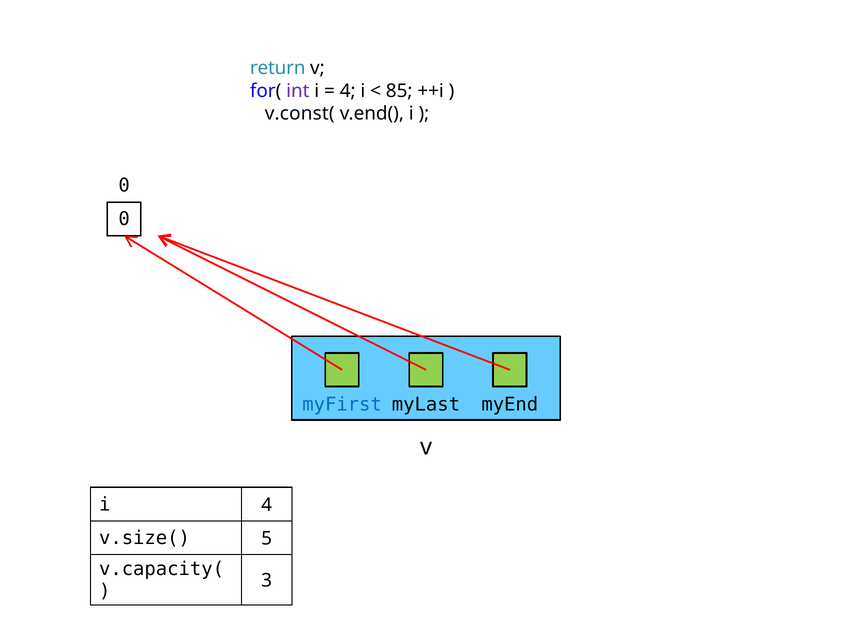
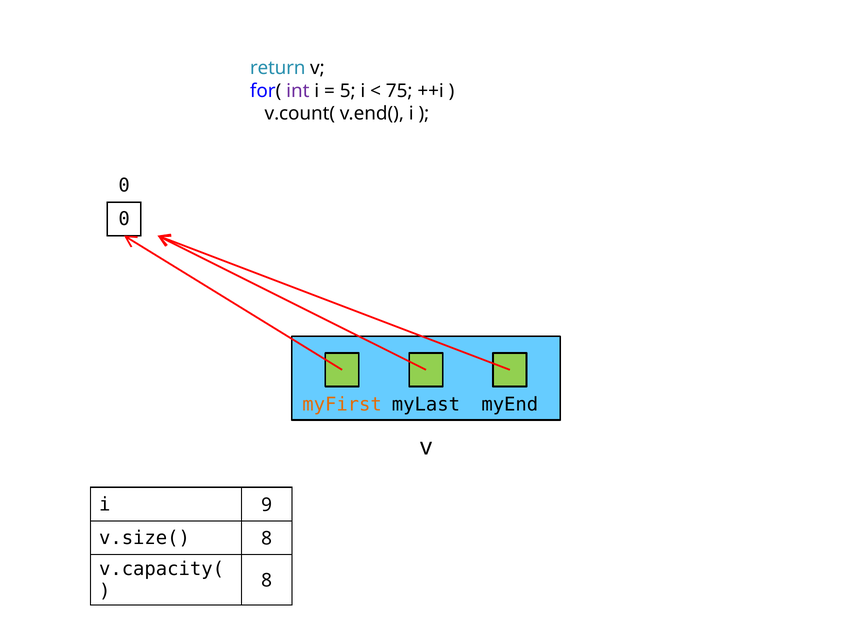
4: 4 -> 5 (348, 91)
85: 85 -> 75 (399, 91)
v.const(: v.const( -> v.count( (300, 113)
myFirst colour: blue -> orange (342, 405)
i 4: 4 -> 9 (267, 505)
v.size( 5: 5 -> 8 (267, 539)
3: 3 -> 8 (267, 581)
